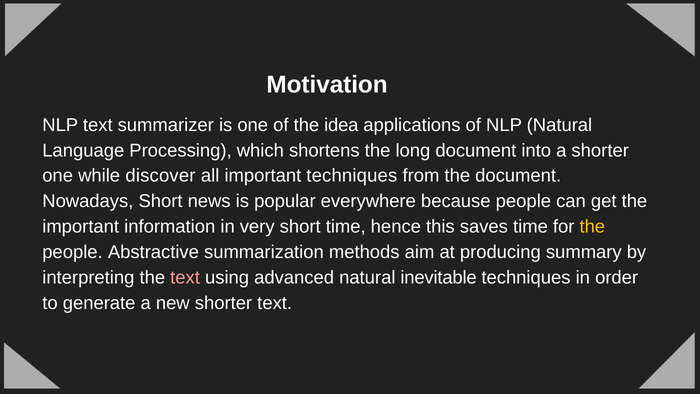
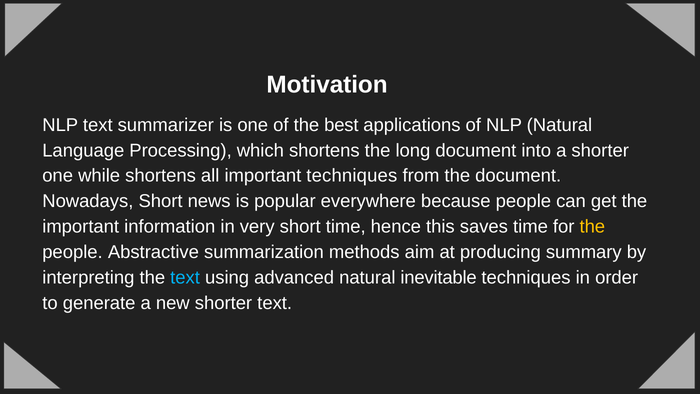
idea: idea -> best (341, 125)
while discover: discover -> shortens (161, 176)
text colour: pink -> light blue (185, 278)
